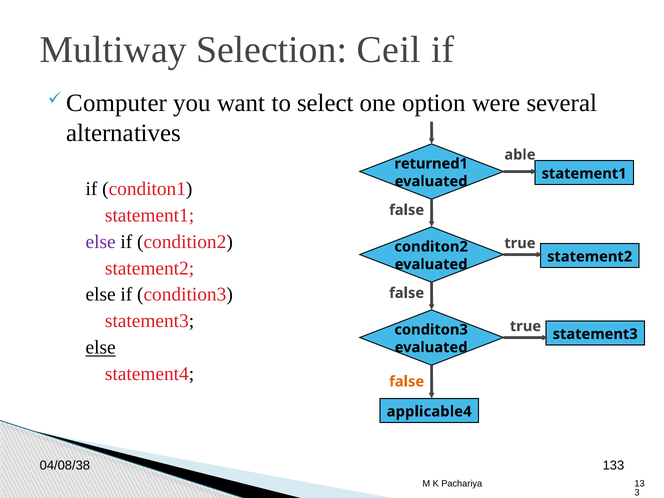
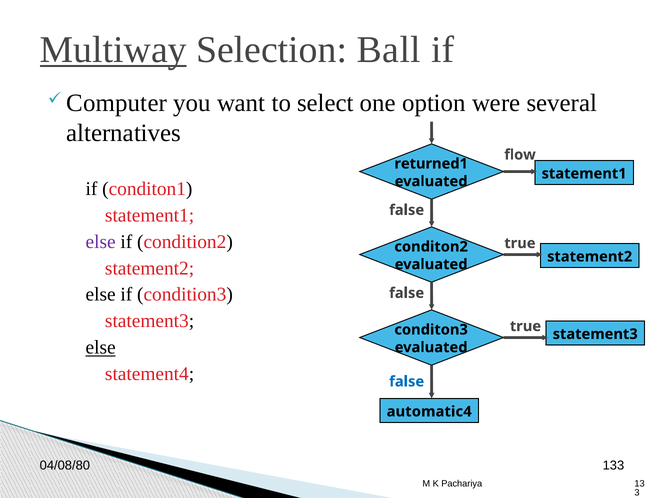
Multiway underline: none -> present (113, 50)
Ceil: Ceil -> Ball (389, 50)
able: able -> flow (520, 155)
false colour: orange -> blue (407, 382)
applicable4: applicable4 -> automatic4 (429, 412)
04/08/38: 04/08/38 -> 04/08/80 (65, 465)
